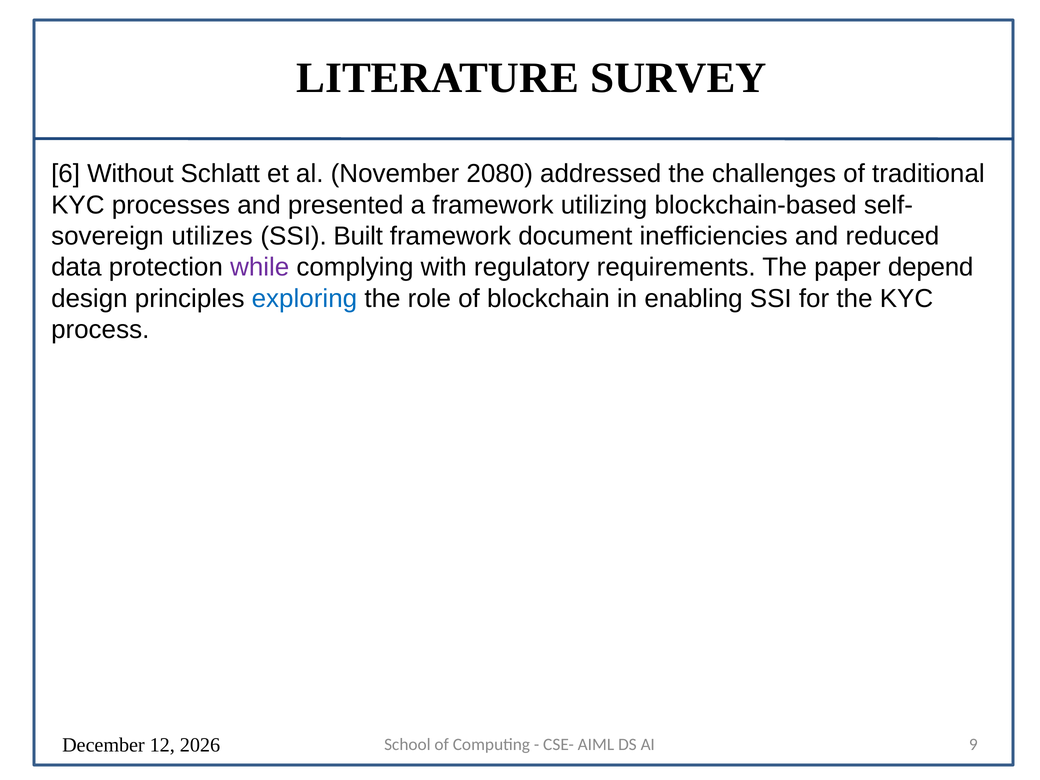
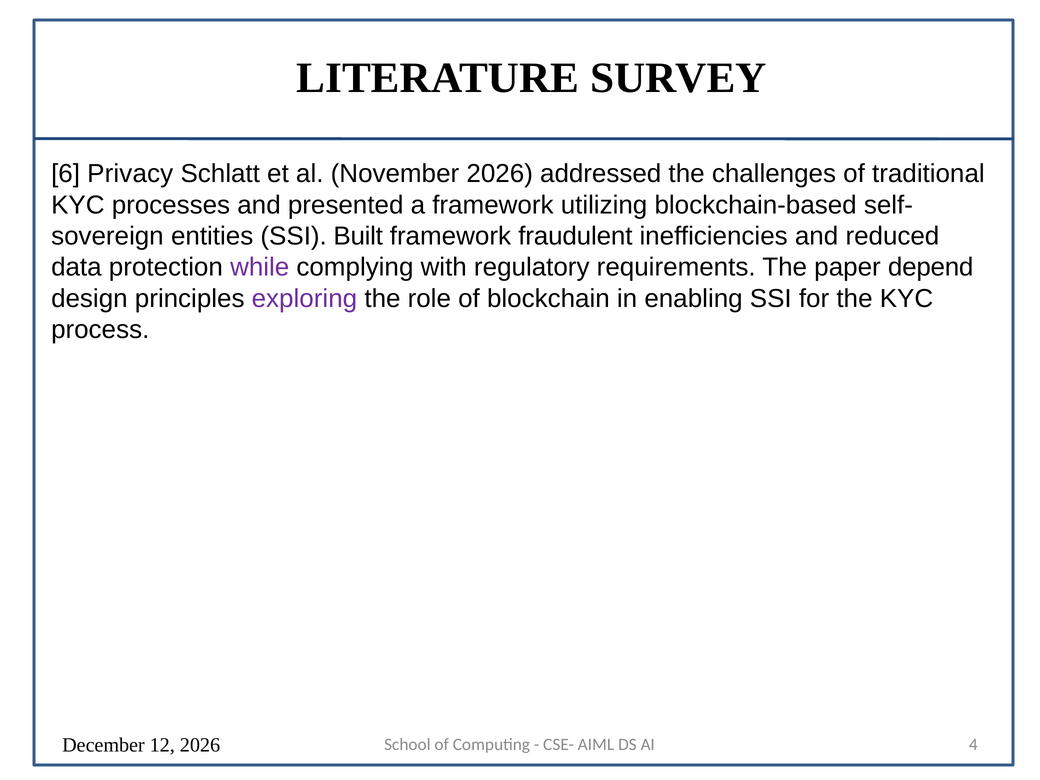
Without: Without -> Privacy (130, 174)
November 2080: 2080 -> 2026 (500, 174)
utilizes: utilizes -> entities (212, 236)
document: document -> fraudulent (575, 236)
exploring colour: blue -> purple (304, 299)
9: 9 -> 4 (973, 745)
